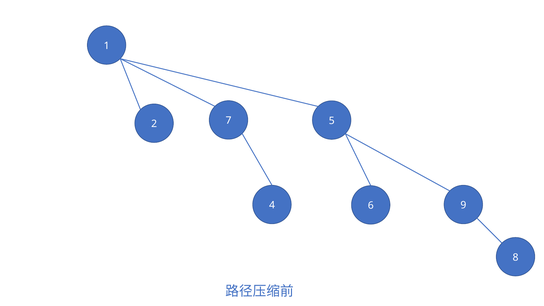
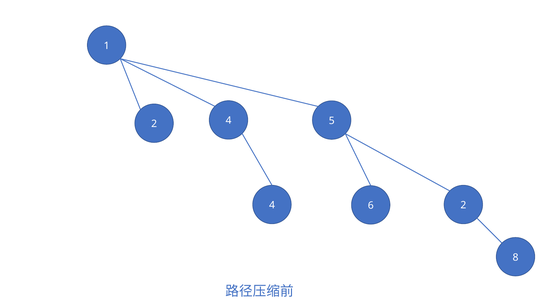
2 7: 7 -> 4 (229, 121)
6 9: 9 -> 2 (463, 205)
